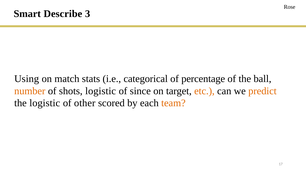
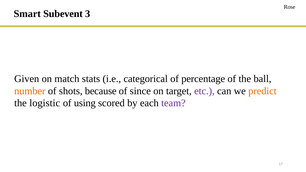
Describe: Describe -> Subevent (63, 14)
Using: Using -> Given (27, 79)
shots logistic: logistic -> because (101, 91)
etc colour: orange -> purple (204, 91)
other: other -> using (85, 103)
team colour: orange -> purple (173, 103)
